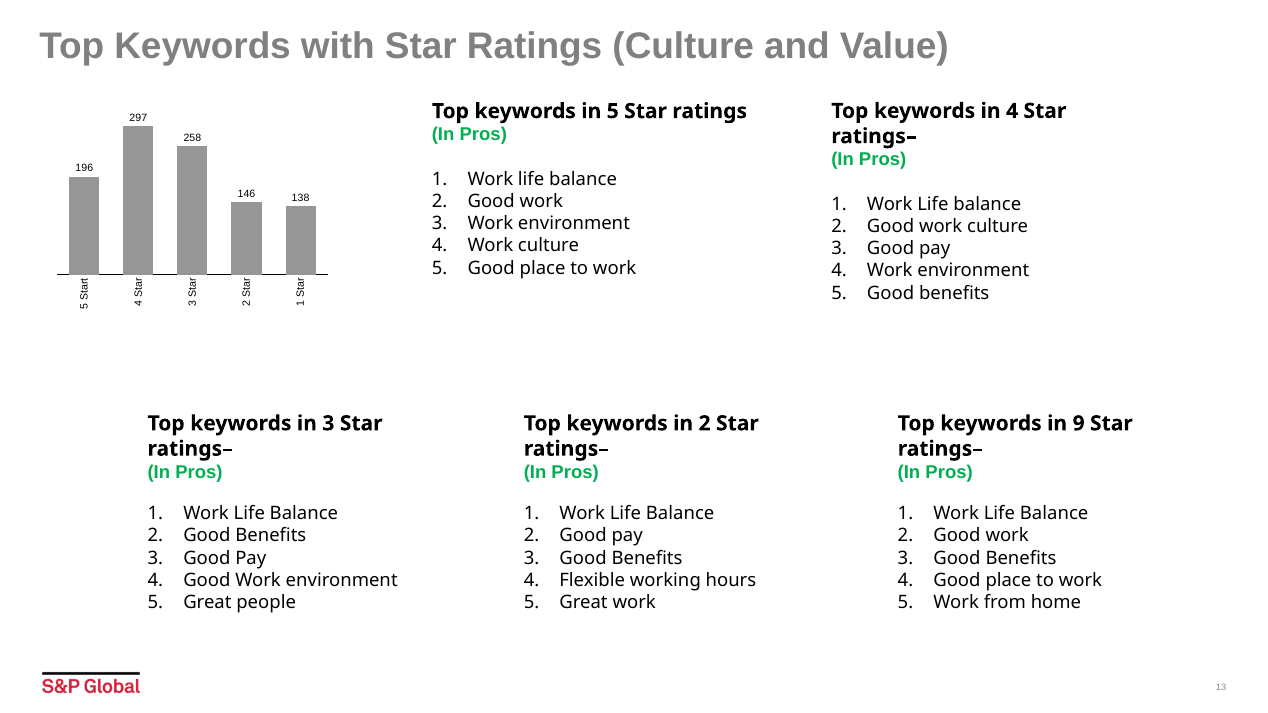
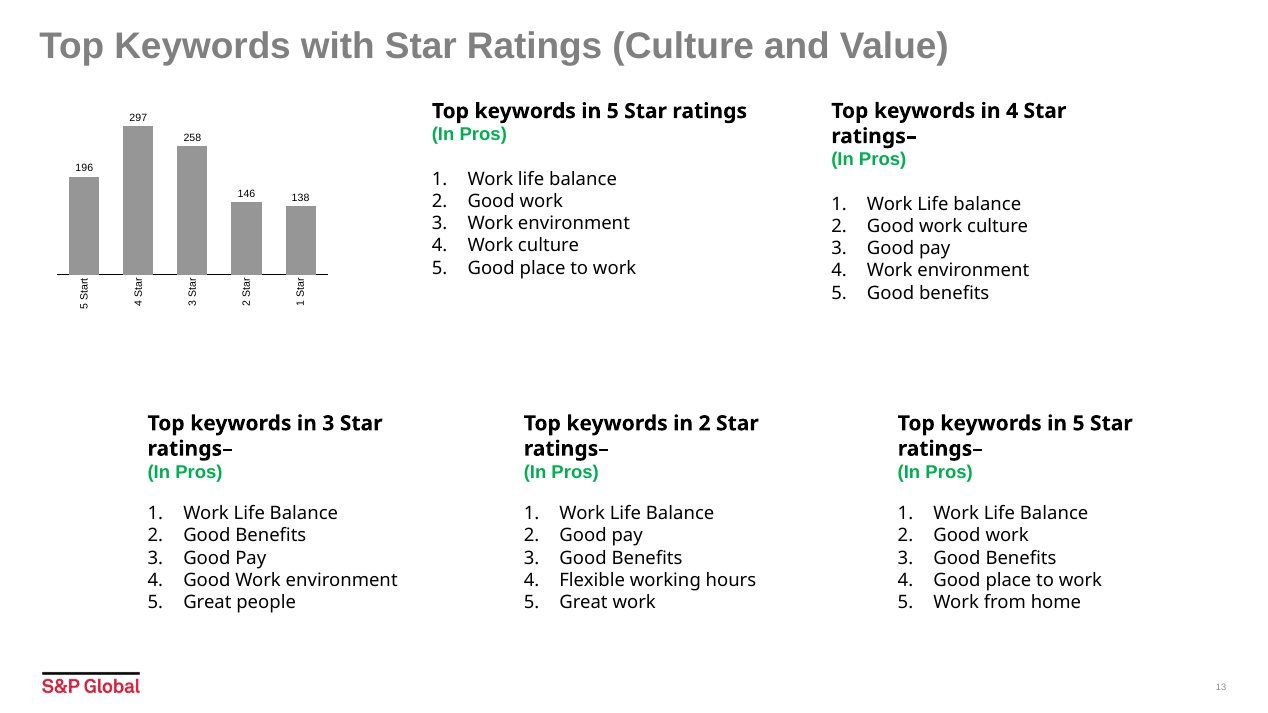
9: 9 -> 5 (1079, 424)
